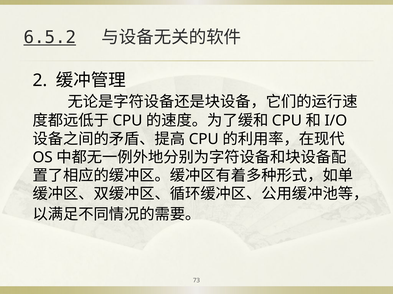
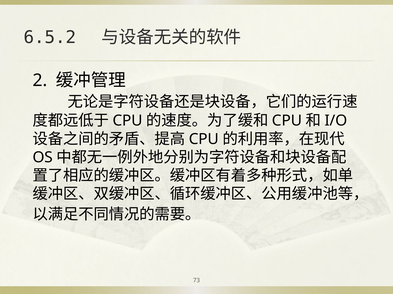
6.5.2 underline: present -> none (50, 38)
